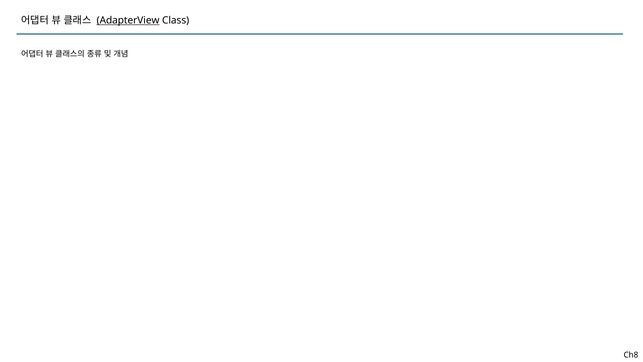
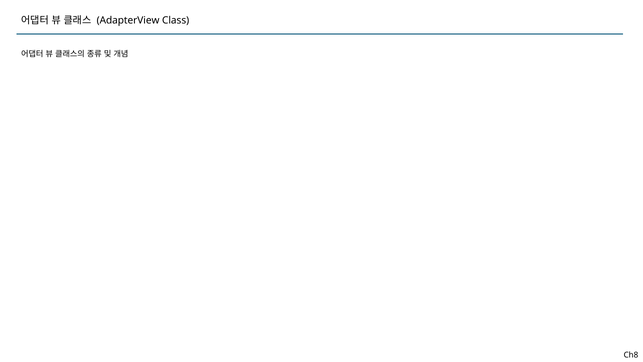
AdapterView underline: present -> none (128, 20)
